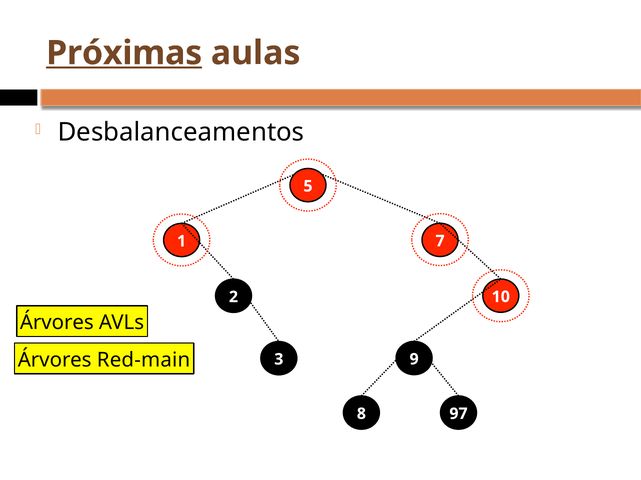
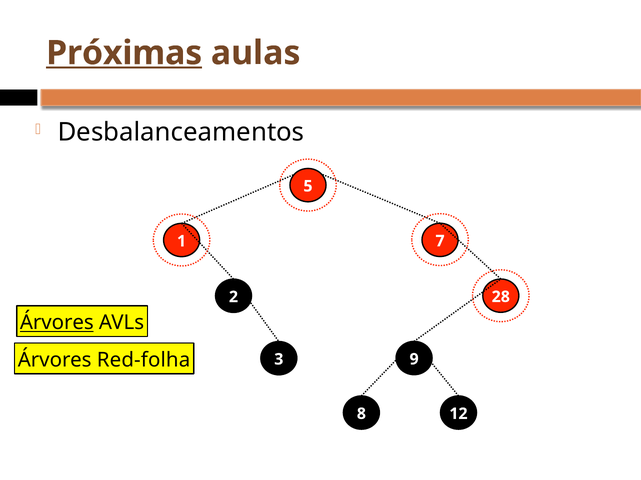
10: 10 -> 28 (501, 297)
Árvores underline: none -> present (57, 323)
Red-main: Red-main -> Red-folha (144, 360)
97: 97 -> 12 (458, 414)
